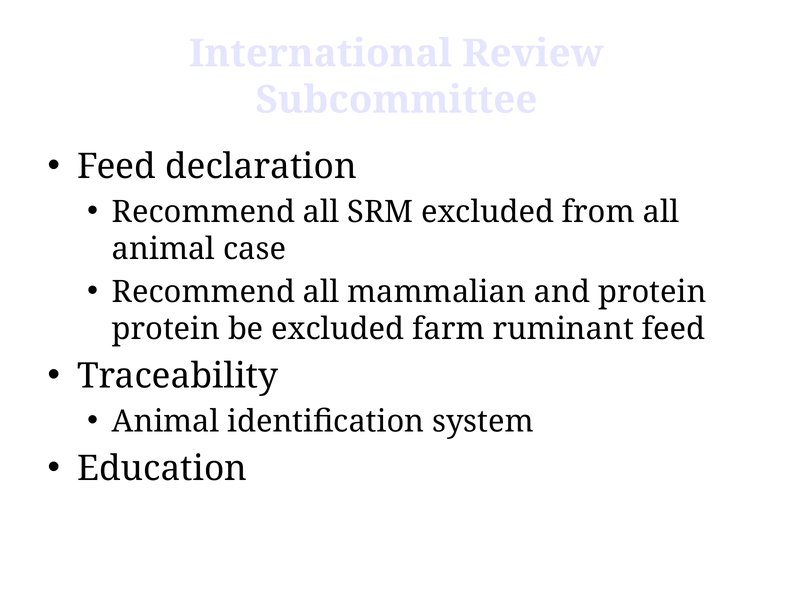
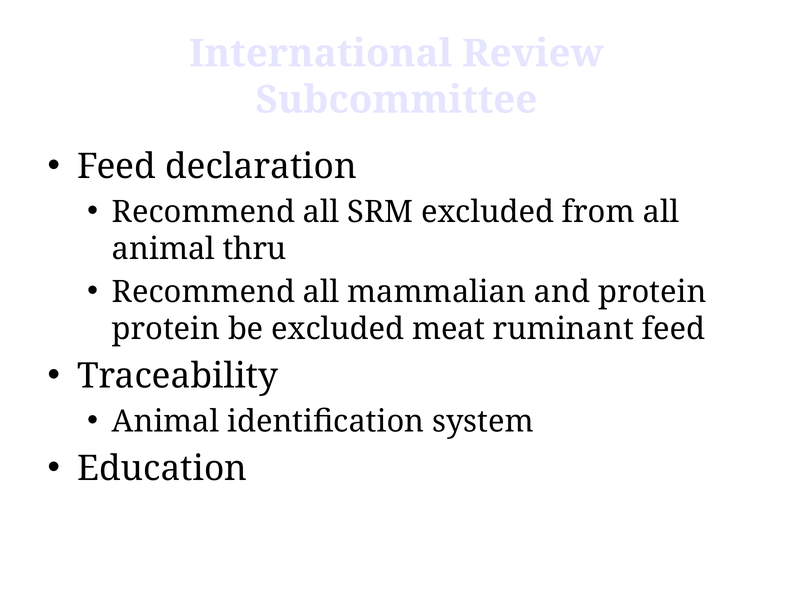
case: case -> thru (255, 249)
farm: farm -> meat (449, 329)
